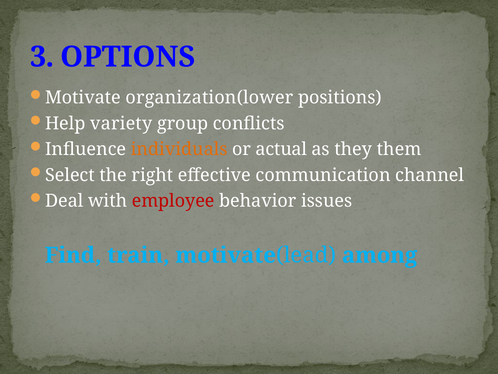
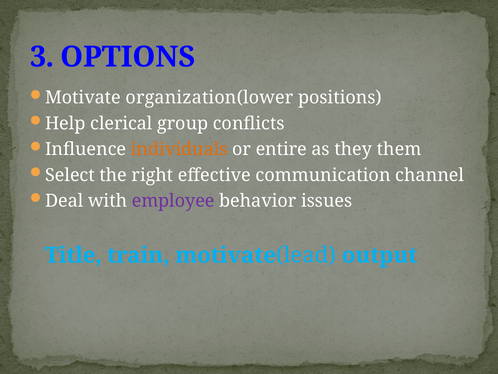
variety: variety -> clerical (121, 123)
actual: actual -> entire (281, 149)
employee colour: red -> purple (173, 201)
Find: Find -> Title (73, 255)
among: among -> output (380, 255)
